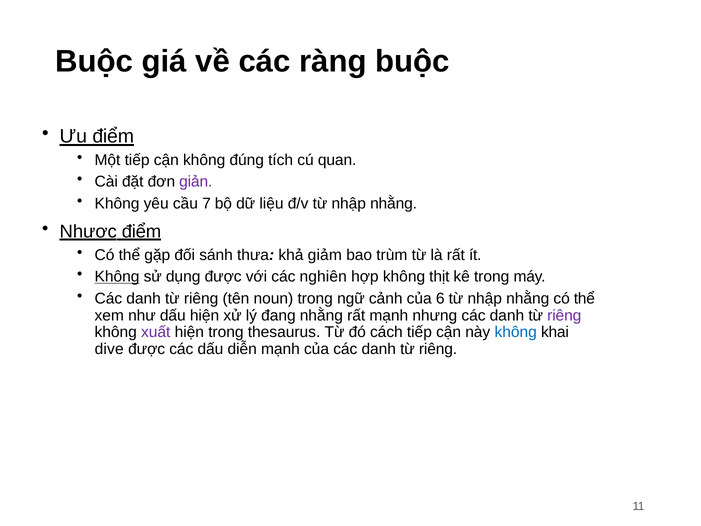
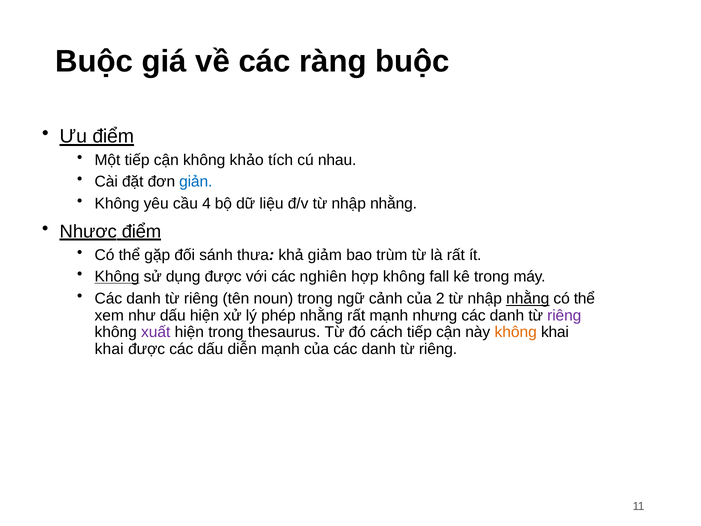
đúng: đúng -> khảo (247, 160)
quan: quan -> nhau (337, 160)
giản colour: purple -> blue (196, 182)
7: 7 -> 4 (206, 203)
thịt: thịt -> fall (439, 276)
6: 6 -> 2 (440, 298)
nhằng underline: none -> present (528, 298)
đang: đang -> phép (278, 315)
không colour: blue -> orange (516, 332)
dive: dive -> khai (109, 349)
